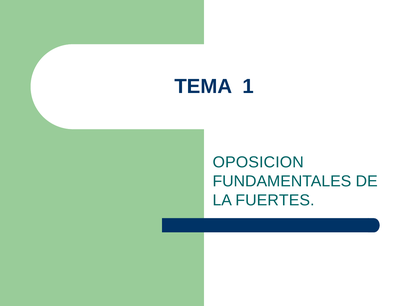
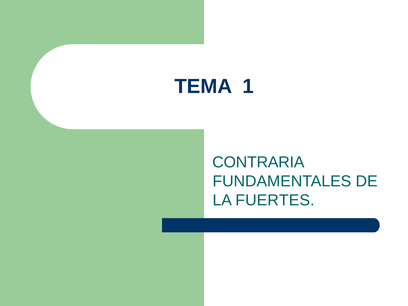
OPOSICION: OPOSICION -> CONTRARIA (258, 162)
